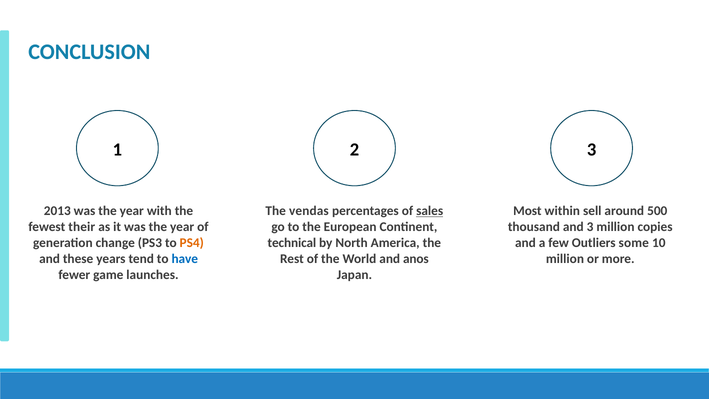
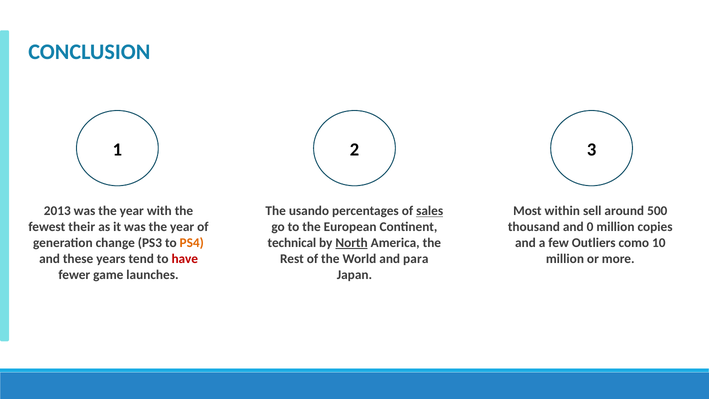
vendas: vendas -> usando (309, 211)
and 3: 3 -> 0 (590, 227)
North underline: none -> present (352, 243)
some: some -> como (634, 243)
have colour: blue -> red (185, 259)
anos: anos -> para (416, 259)
